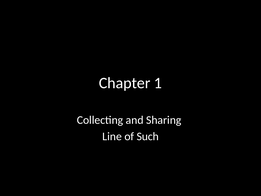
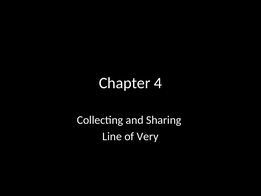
1: 1 -> 4 (158, 83)
Such: Such -> Very (148, 136)
